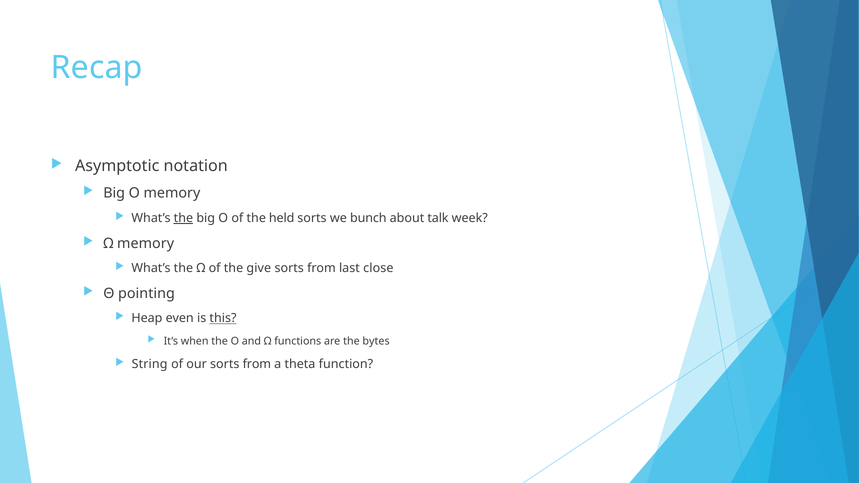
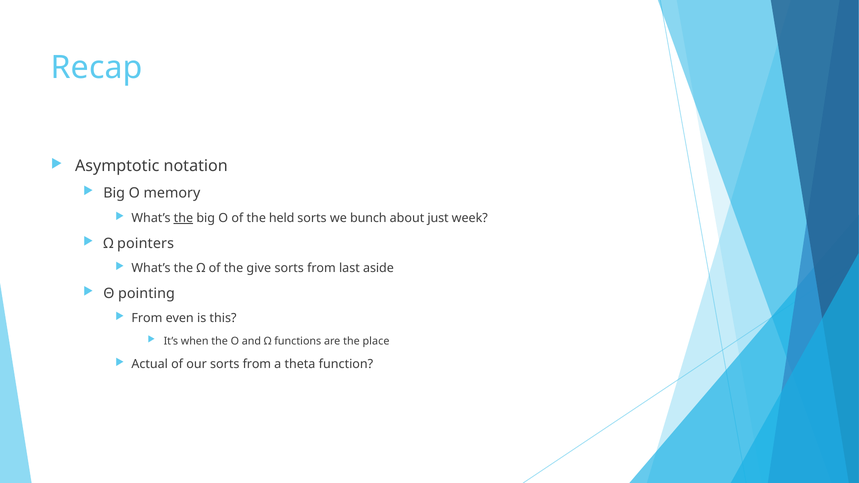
talk: talk -> just (438, 218)
Ω memory: memory -> pointers (146, 243)
close: close -> aside (378, 268)
Heap: Heap -> From (147, 318)
this underline: present -> none (223, 318)
bytes: bytes -> place (376, 341)
String: String -> Actual (150, 364)
